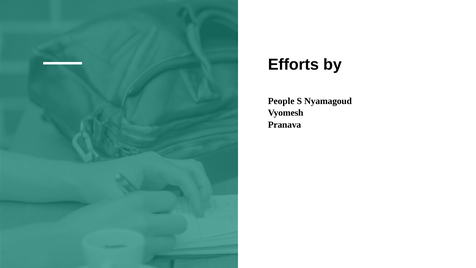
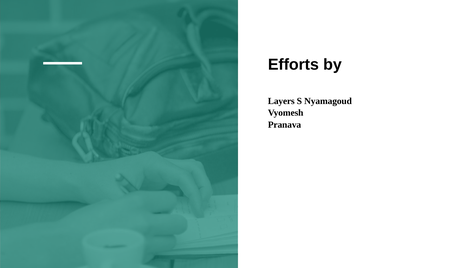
People: People -> Layers (281, 101)
